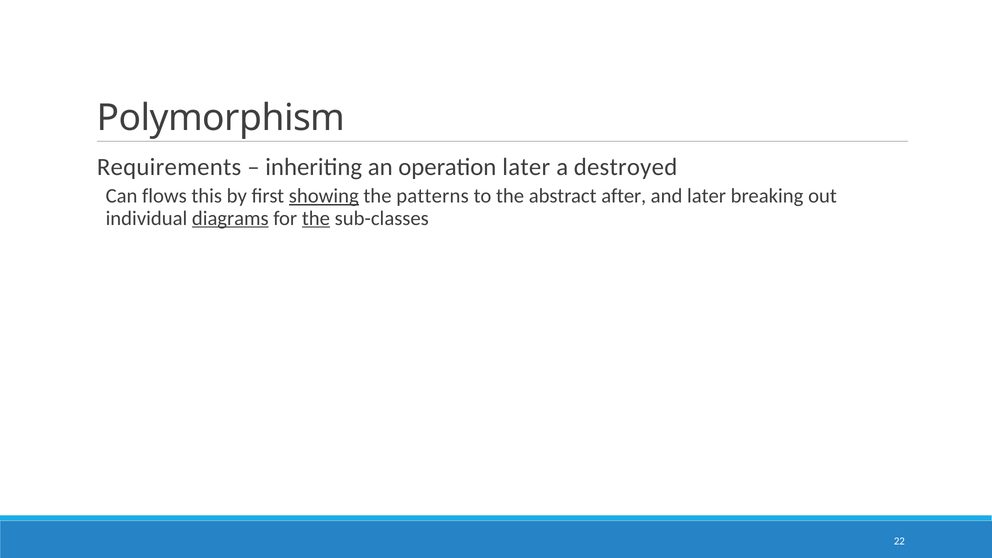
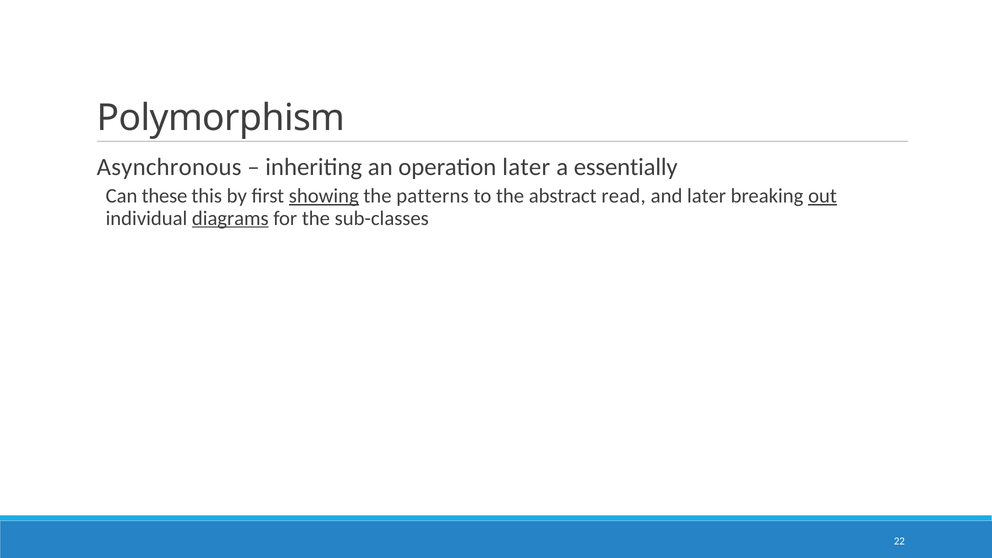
Requirements: Requirements -> Asynchronous (169, 167)
destroyed: destroyed -> essentially (626, 167)
flows: flows -> these (165, 196)
after: after -> read (624, 196)
out underline: none -> present (822, 196)
the underline: present -> none (316, 218)
